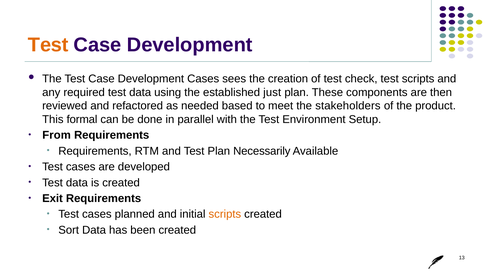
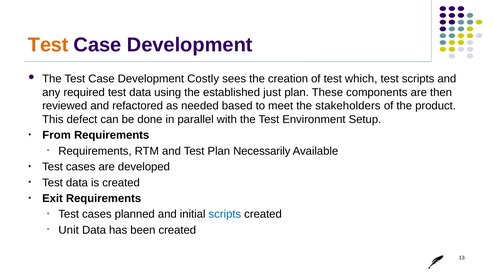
Development Cases: Cases -> Costly (203, 79)
check: check -> which (361, 79)
formal: formal -> defect (82, 120)
scripts colour: orange -> blue (225, 214)
Sort: Sort -> Unit (69, 230)
